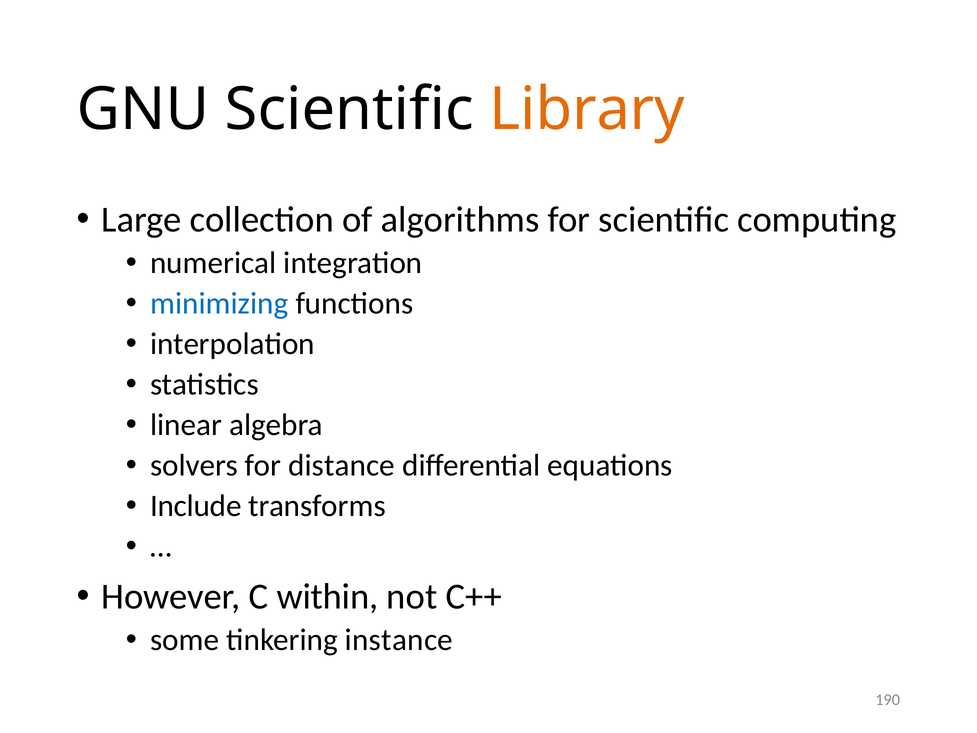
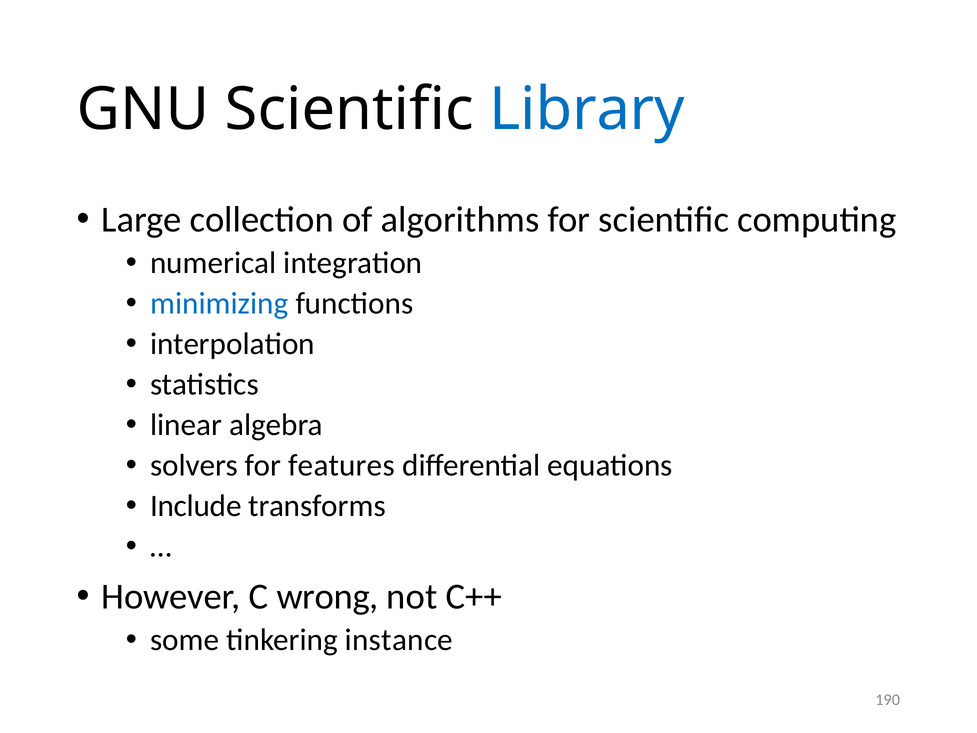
Library colour: orange -> blue (587, 109)
distance: distance -> features (342, 465)
within: within -> wrong (328, 596)
